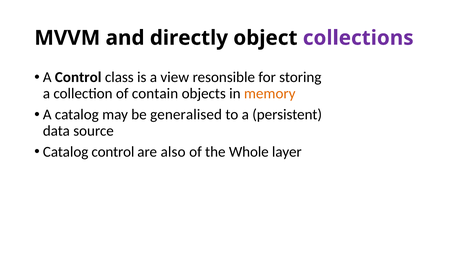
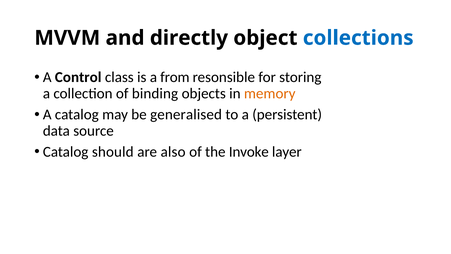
collections colour: purple -> blue (358, 38)
view: view -> from (175, 77)
contain: contain -> binding (155, 94)
Catalog control: control -> should (113, 152)
Whole: Whole -> Invoke (249, 152)
